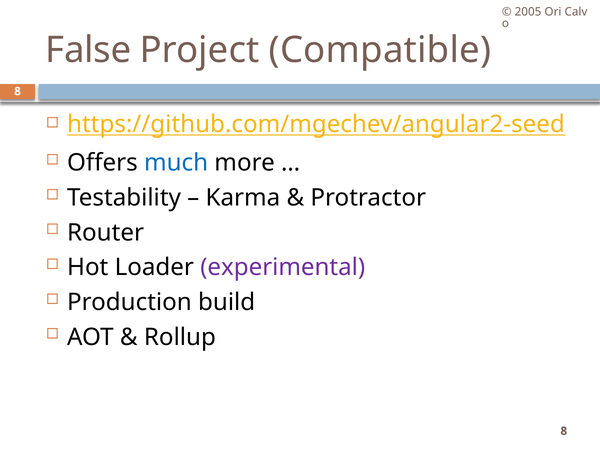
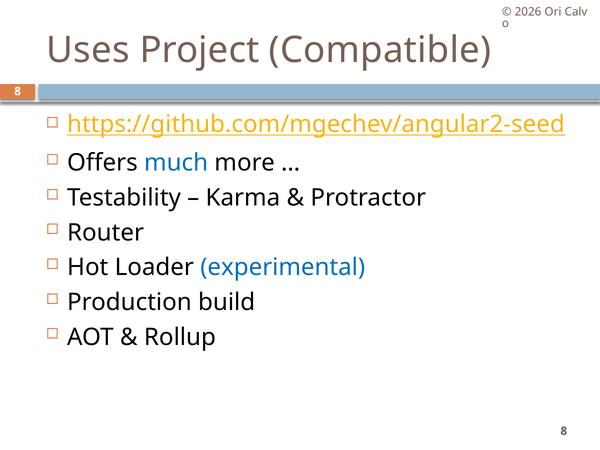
2005: 2005 -> 2026 (528, 12)
False: False -> Uses (88, 50)
experimental colour: purple -> blue (283, 268)
